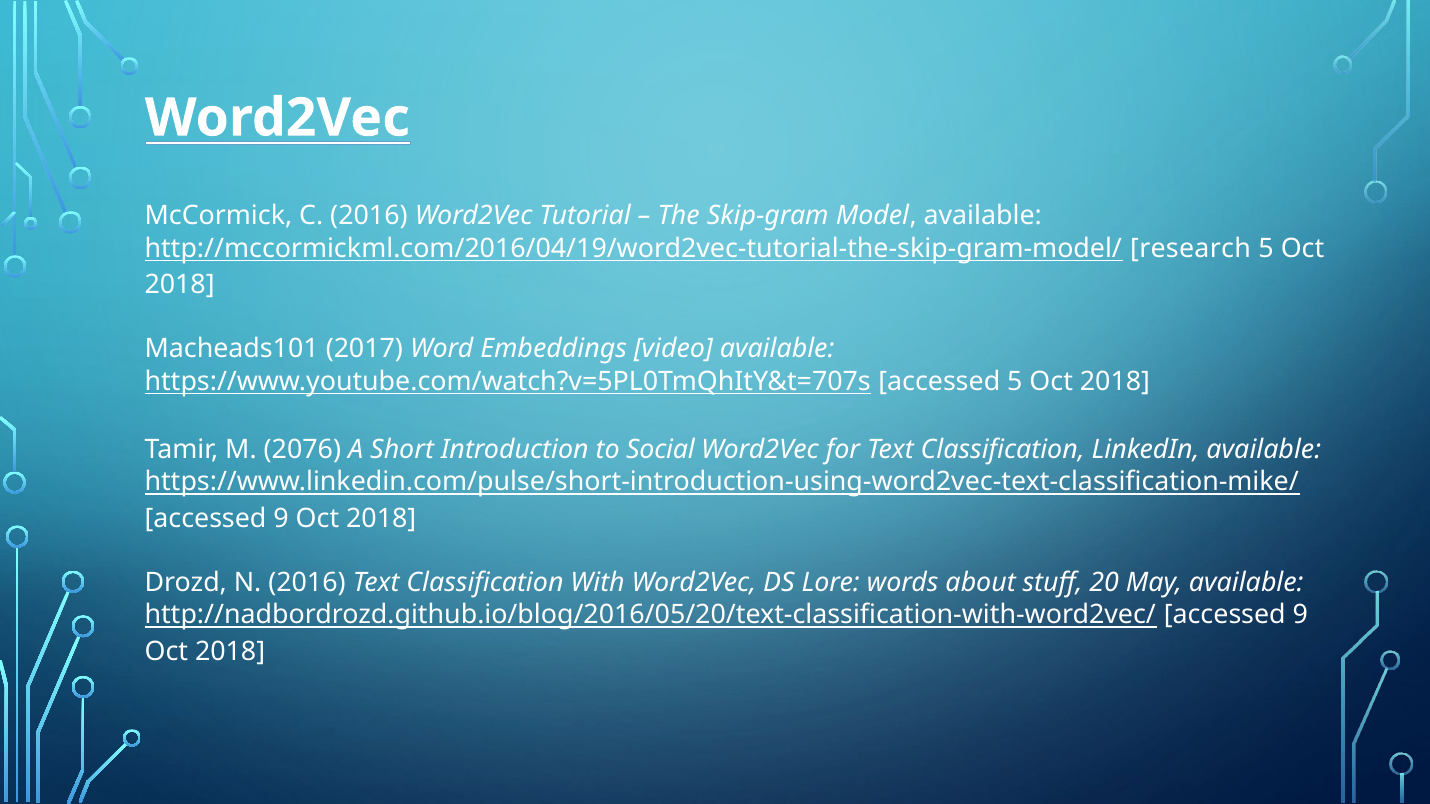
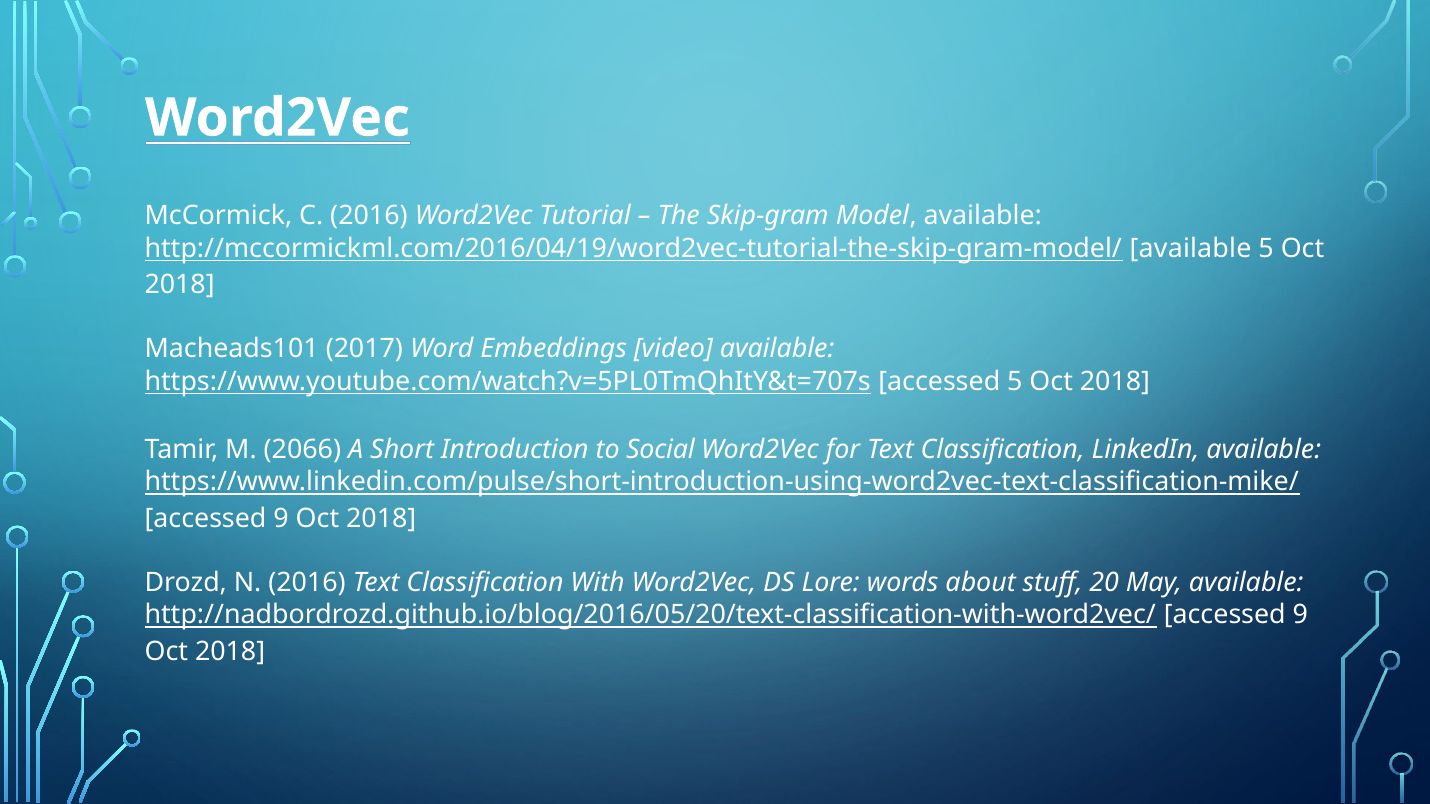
http://mccormickml.com/2016/04/19/word2vec-tutorial-the-skip-gram-model/ research: research -> available (1191, 248)
2076: 2076 -> 2066 (302, 450)
